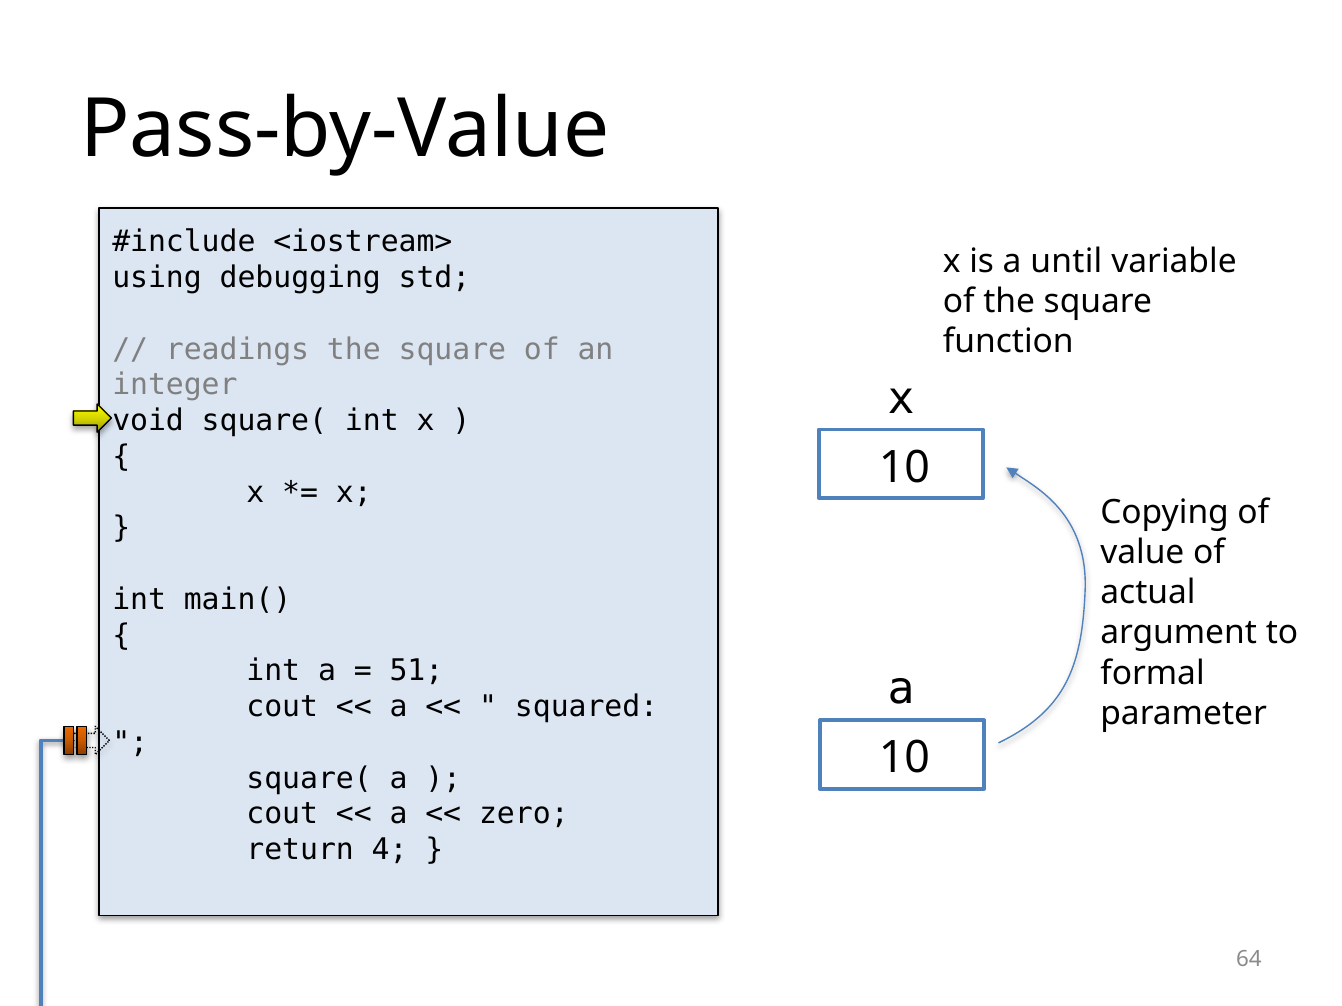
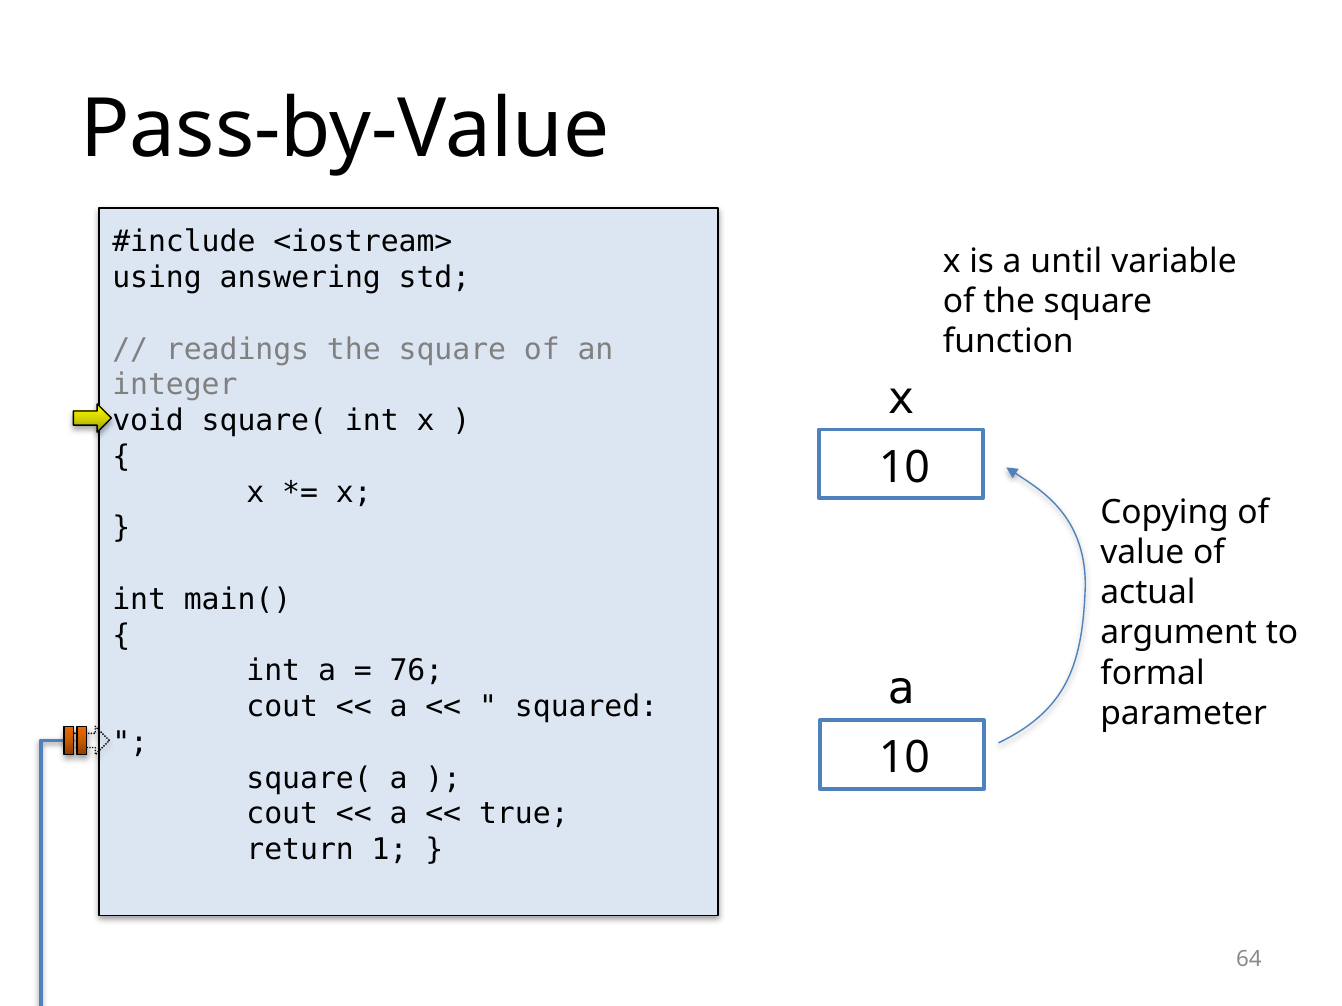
debugging: debugging -> answering (300, 278)
51: 51 -> 76 (416, 671)
zero: zero -> true (524, 814)
4: 4 -> 1 (390, 850)
